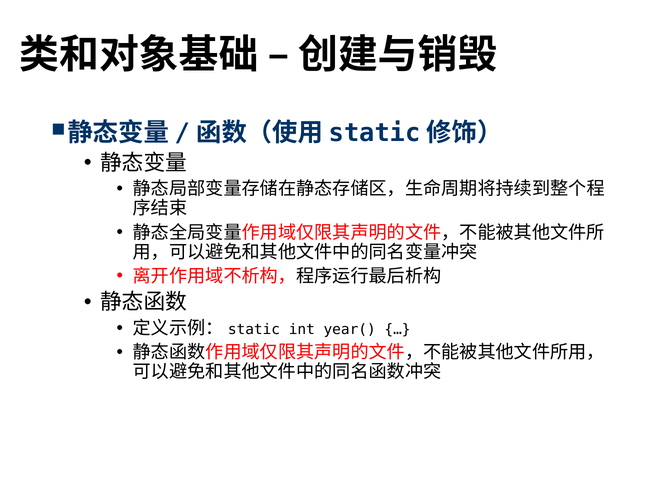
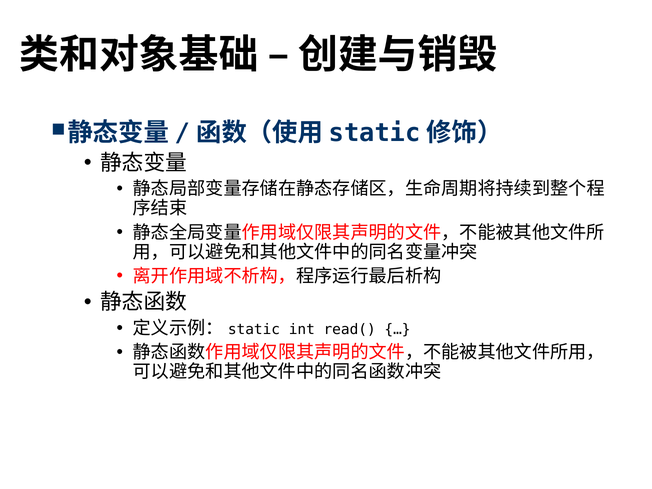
year(: year( -> read( (350, 329)
